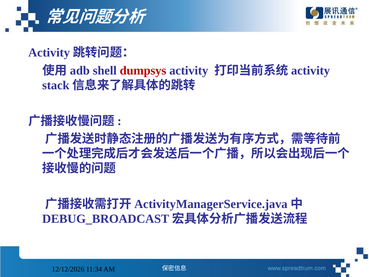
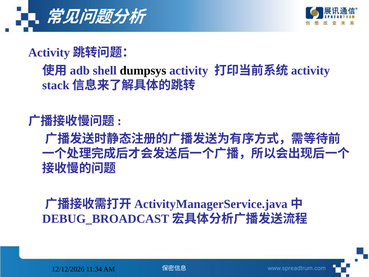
dumpsys colour: red -> black (143, 70)
